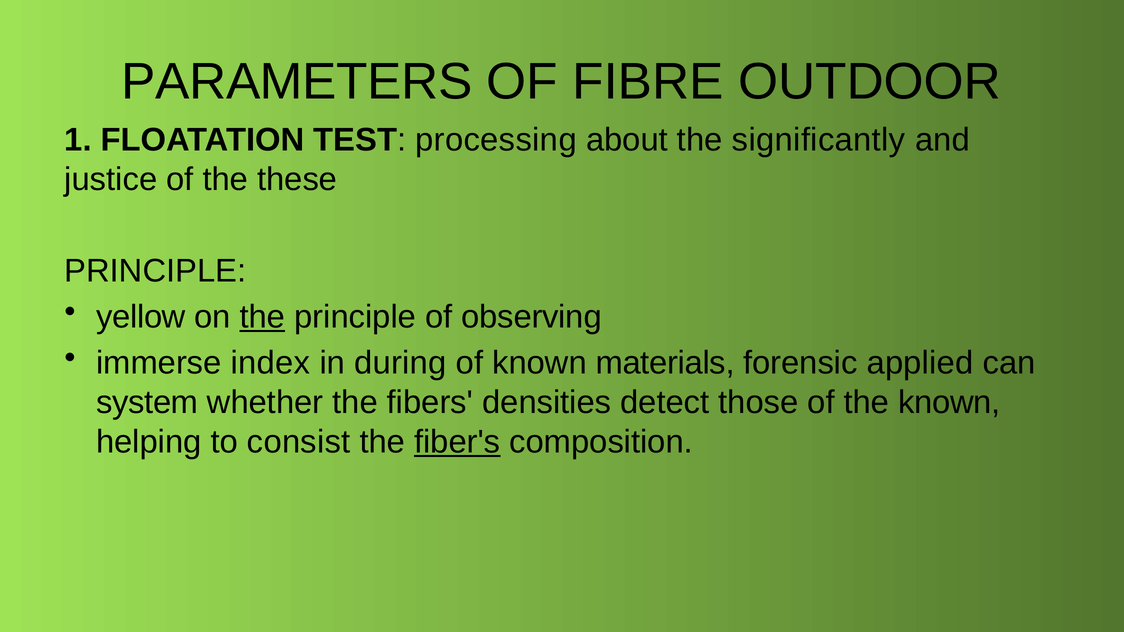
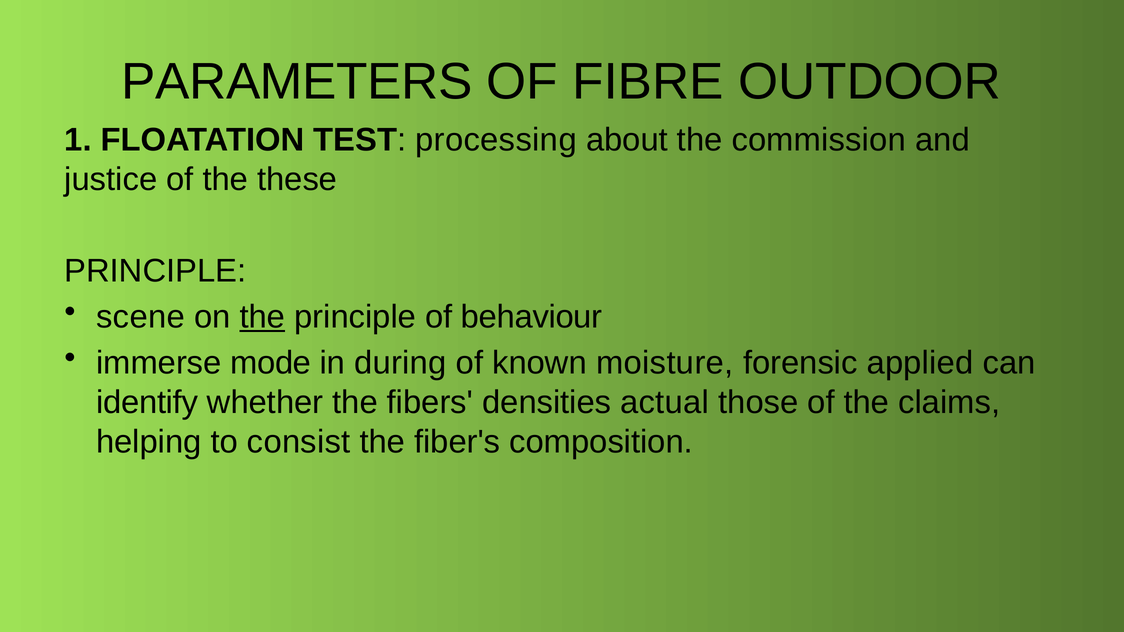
significantly: significantly -> commission (819, 140)
yellow: yellow -> scene (141, 317)
observing: observing -> behaviour (532, 317)
index: index -> mode (271, 363)
materials: materials -> moisture (665, 363)
system: system -> identify (147, 403)
detect: detect -> actual (665, 403)
the known: known -> claims (949, 403)
fiber's underline: present -> none (457, 442)
